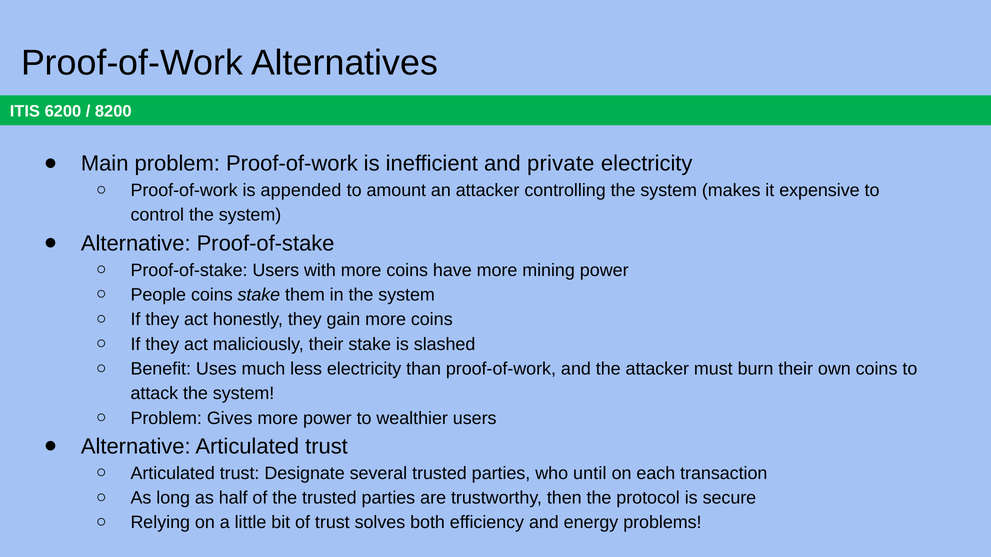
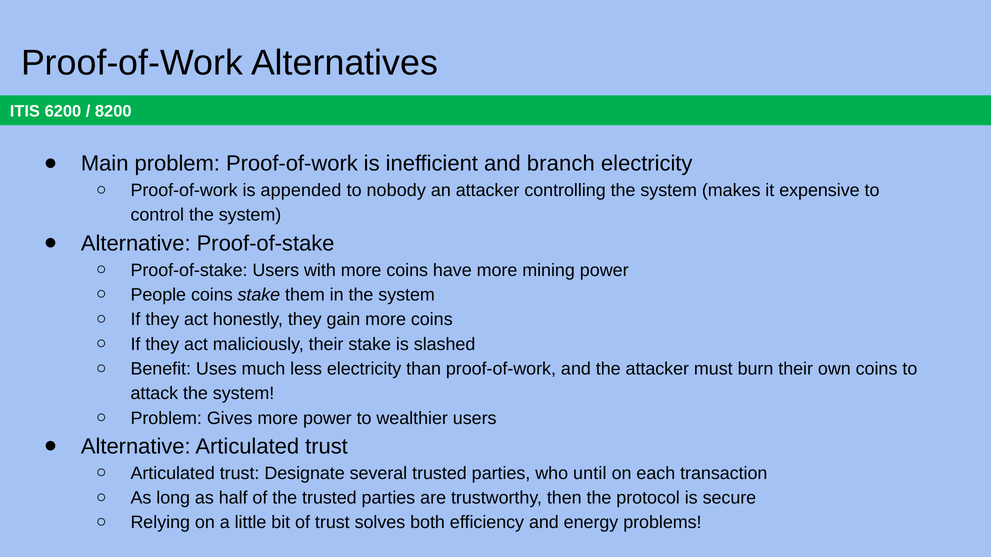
private: private -> branch (561, 164)
amount: amount -> nobody (396, 191)
